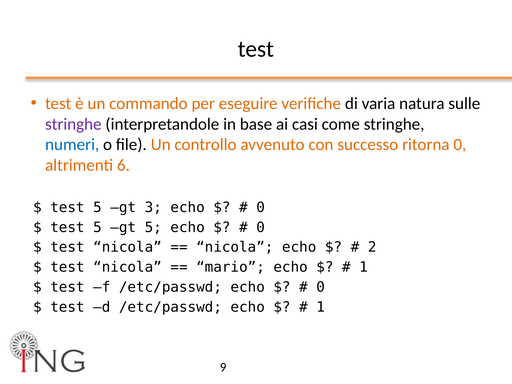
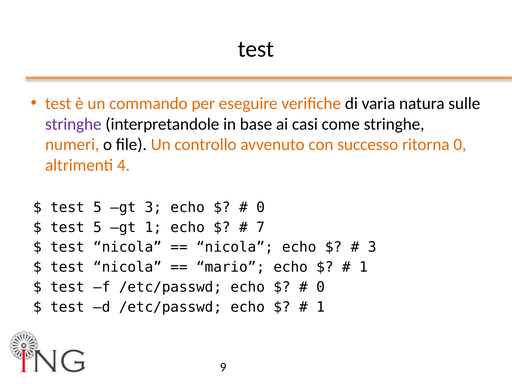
numeri colour: blue -> orange (72, 145)
6: 6 -> 4 (123, 165)
gt 5: 5 -> 1 (153, 227)
0: 0 -> 7 (261, 227)
2: 2 -> 3 (372, 247)
